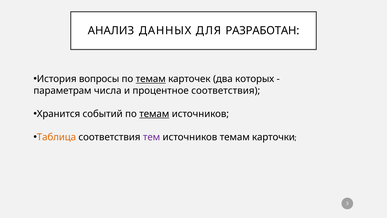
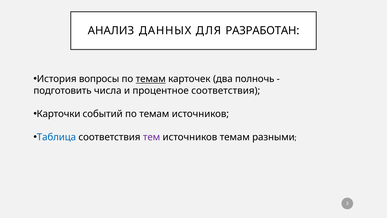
которых: которых -> полночь (255, 79)
параметрам: параметрам -> подготовить (63, 90)
Хранится: Хранится -> Карточки (59, 114)
темам underline: present -> none (154, 114)
Таблица colour: orange -> blue (56, 137)
карточки: карточки -> разными (273, 137)
